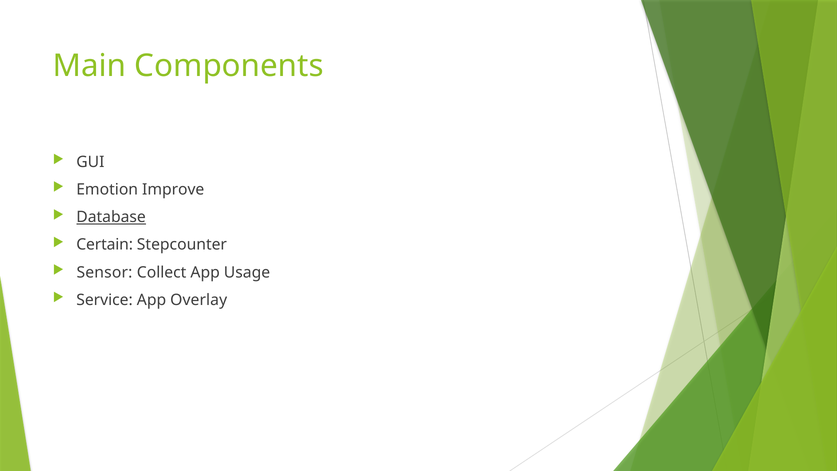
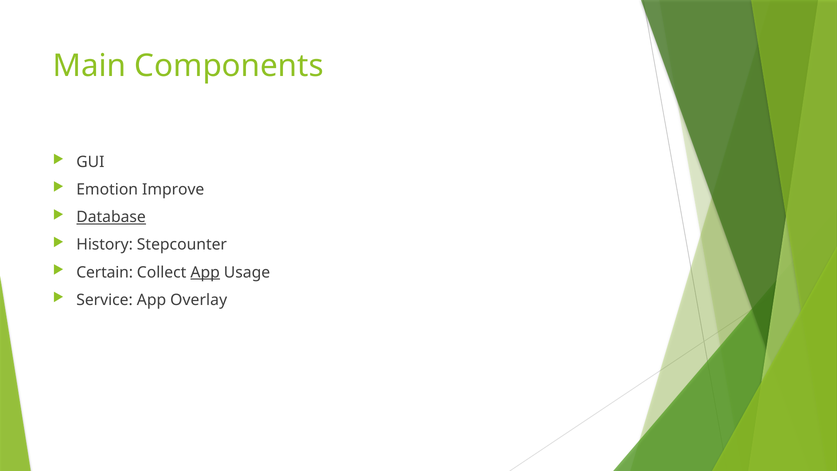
Certain: Certain -> History (105, 245)
Sensor: Sensor -> Certain (105, 272)
App underline: none -> present (205, 272)
